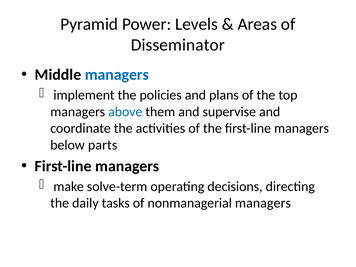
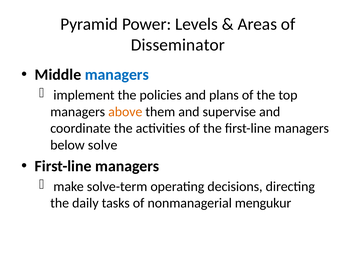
above colour: blue -> orange (125, 112)
parts: parts -> solve (103, 145)
nonmanagerial managers: managers -> mengukur (263, 203)
